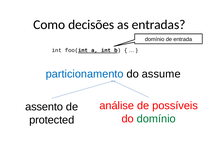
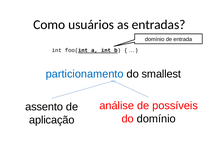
decisões: decisões -> usuários (91, 25)
assume: assume -> smallest (161, 74)
domínio colour: green -> black (156, 119)
protected: protected -> aplicação (52, 120)
